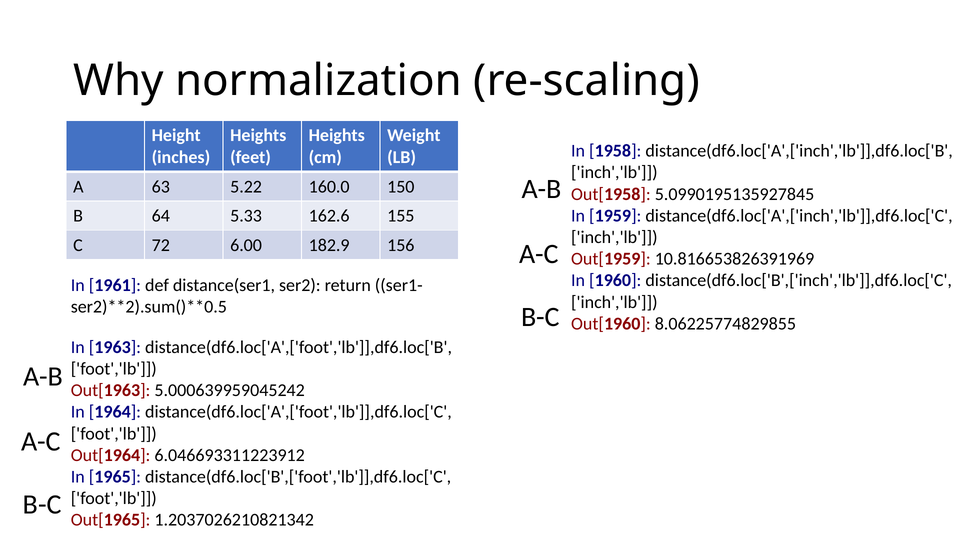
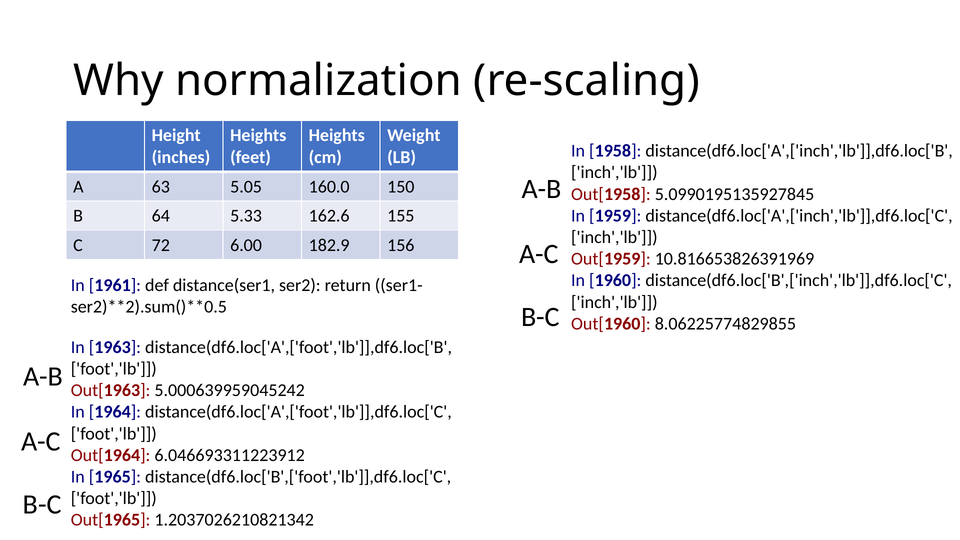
5.22: 5.22 -> 5.05 (246, 187)
